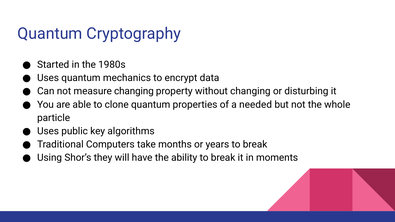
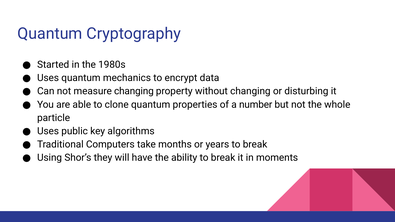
needed: needed -> number (256, 105)
